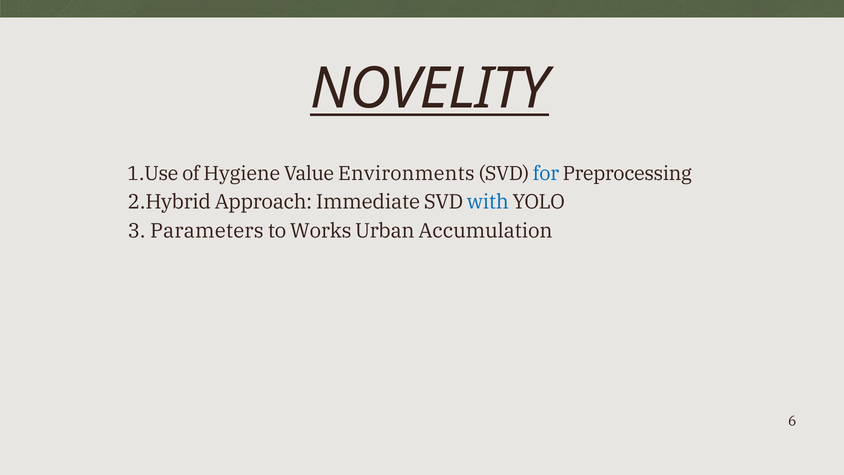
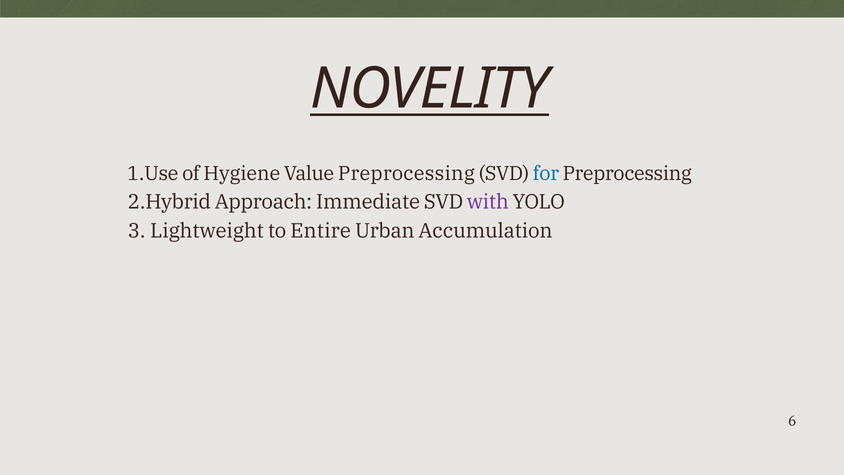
Value Environments: Environments -> Preprocessing (406, 174)
with colour: blue -> purple (488, 202)
Parameters: Parameters -> Lightweight (207, 231)
Works: Works -> Entire (321, 231)
